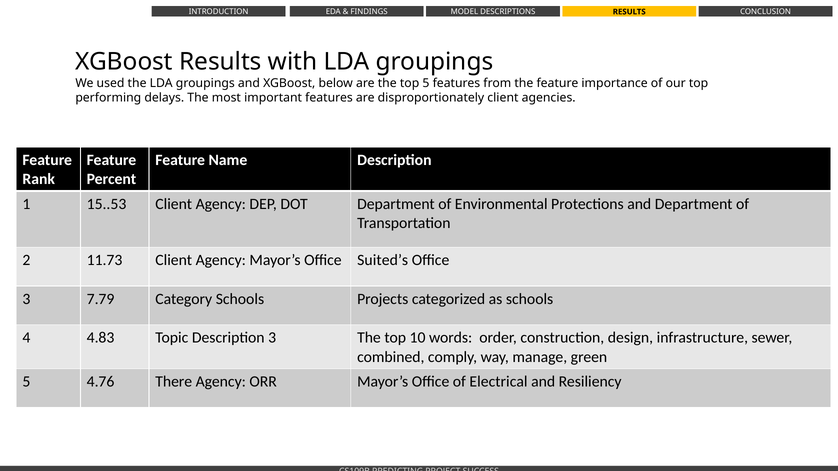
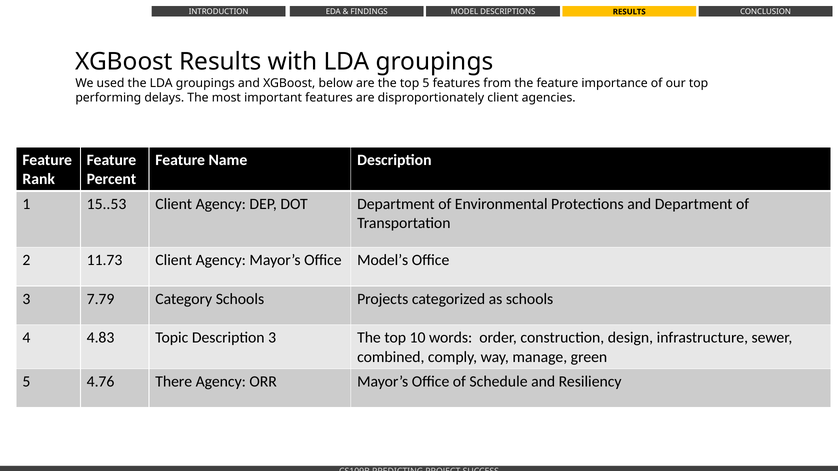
Suited’s: Suited’s -> Model’s (383, 260)
Electrical: Electrical -> Schedule (499, 382)
